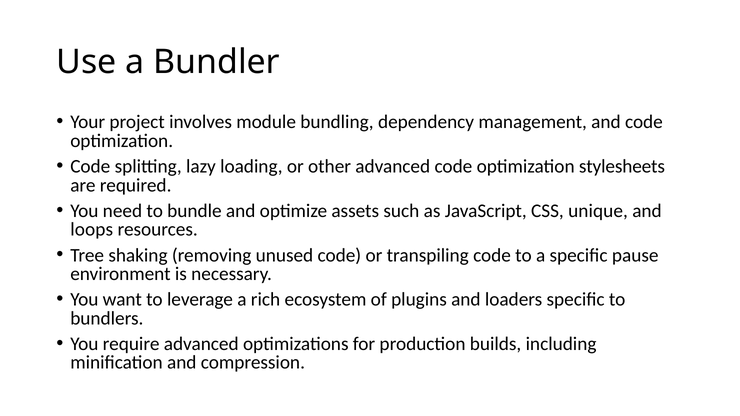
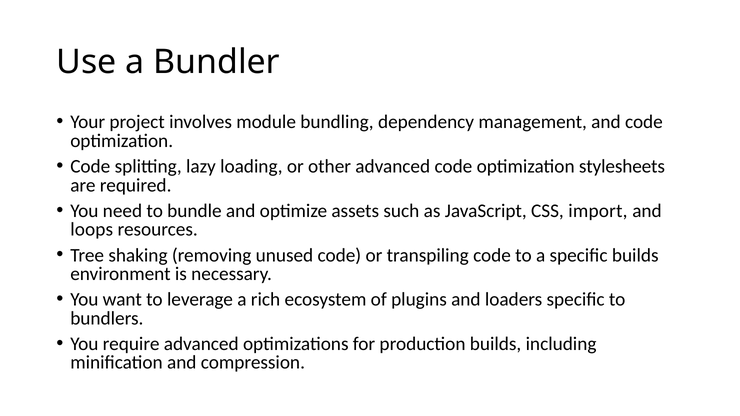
unique: unique -> import (598, 211)
specific pause: pause -> builds (635, 255)
